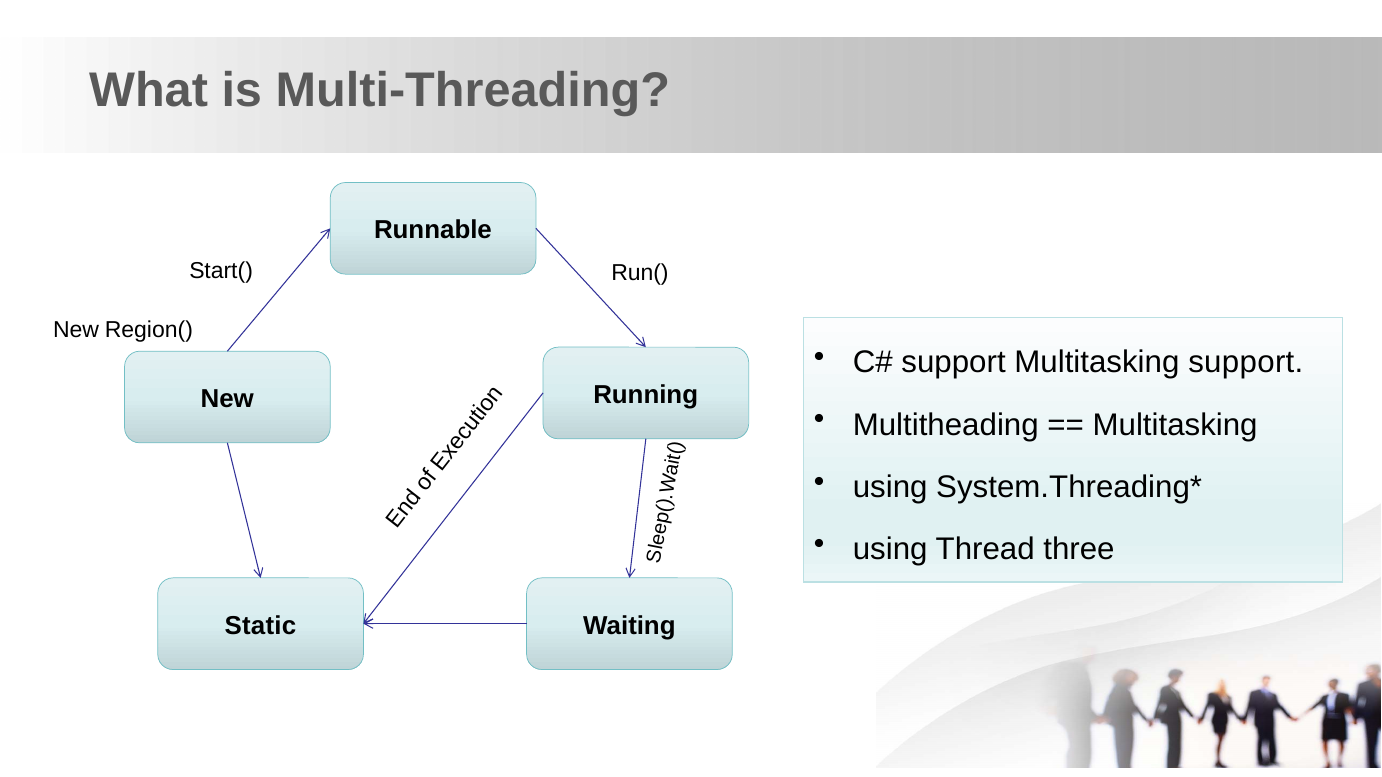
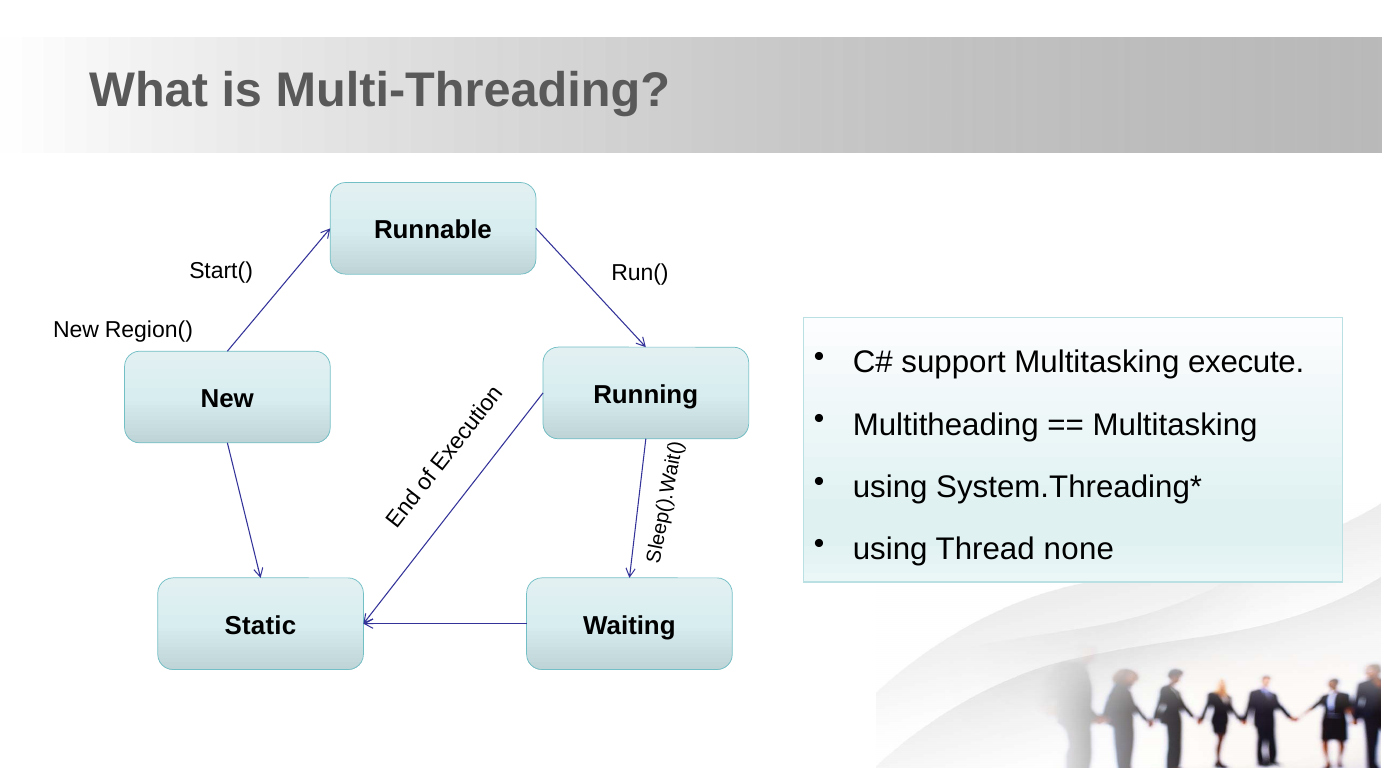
Multitasking support: support -> execute (1246, 362)
three: three -> none (1079, 550)
